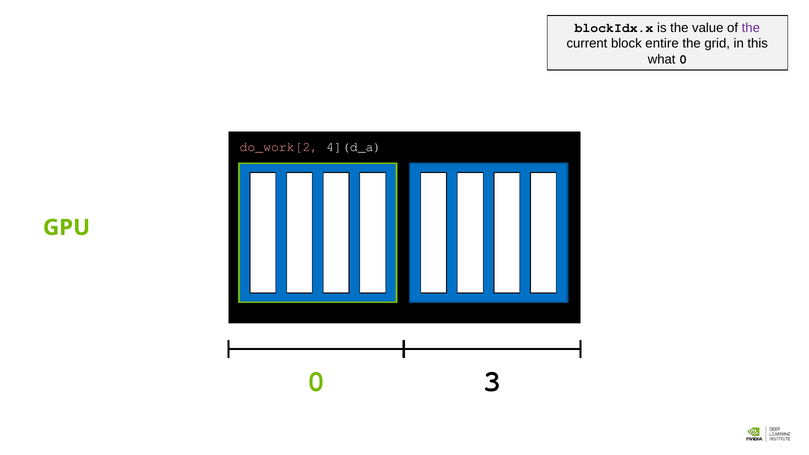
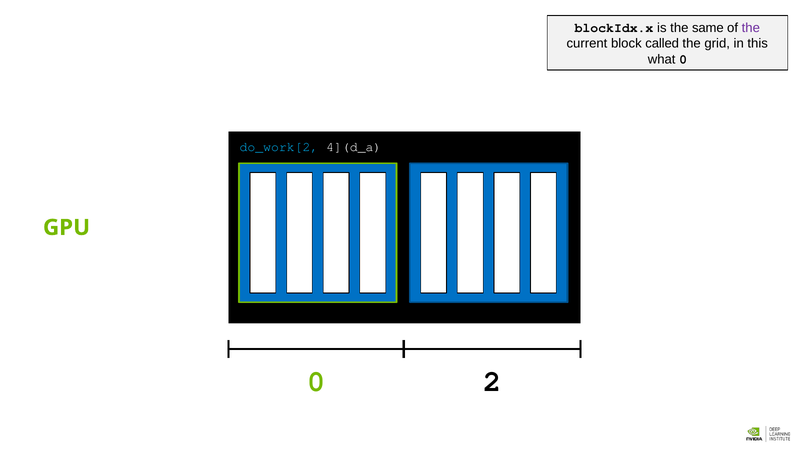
value: value -> same (708, 28)
entire: entire -> called (662, 43)
do_work[2 colour: pink -> light blue (279, 147)
3: 3 -> 2 (492, 382)
